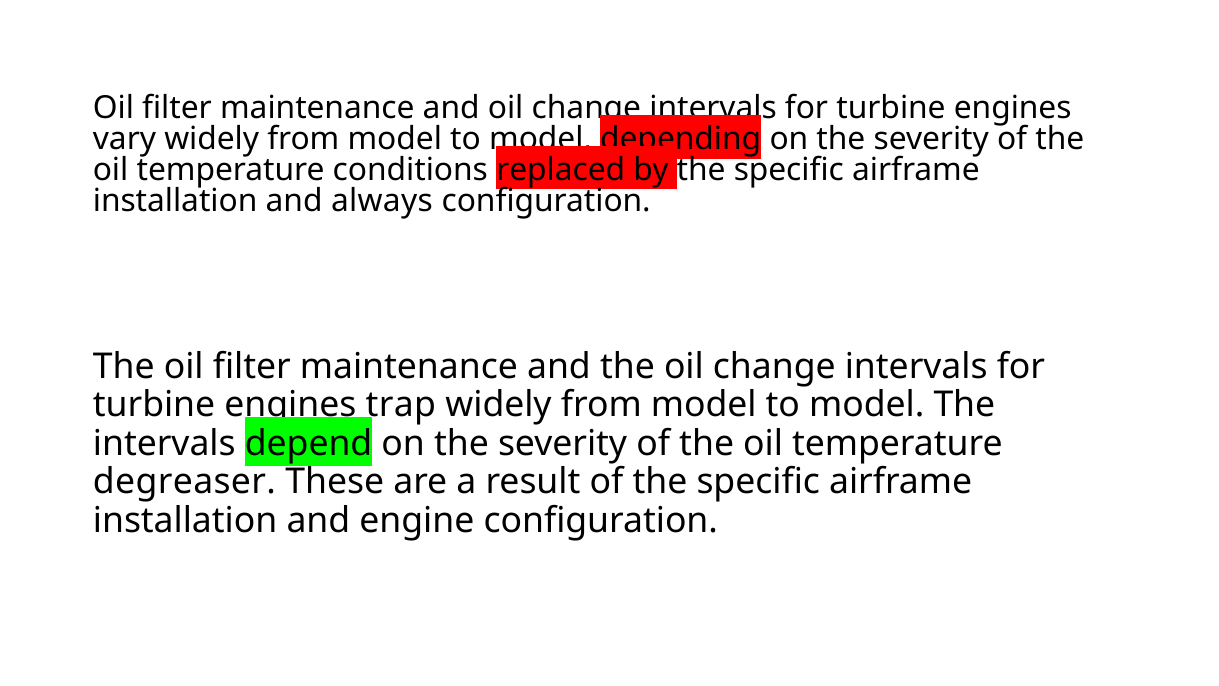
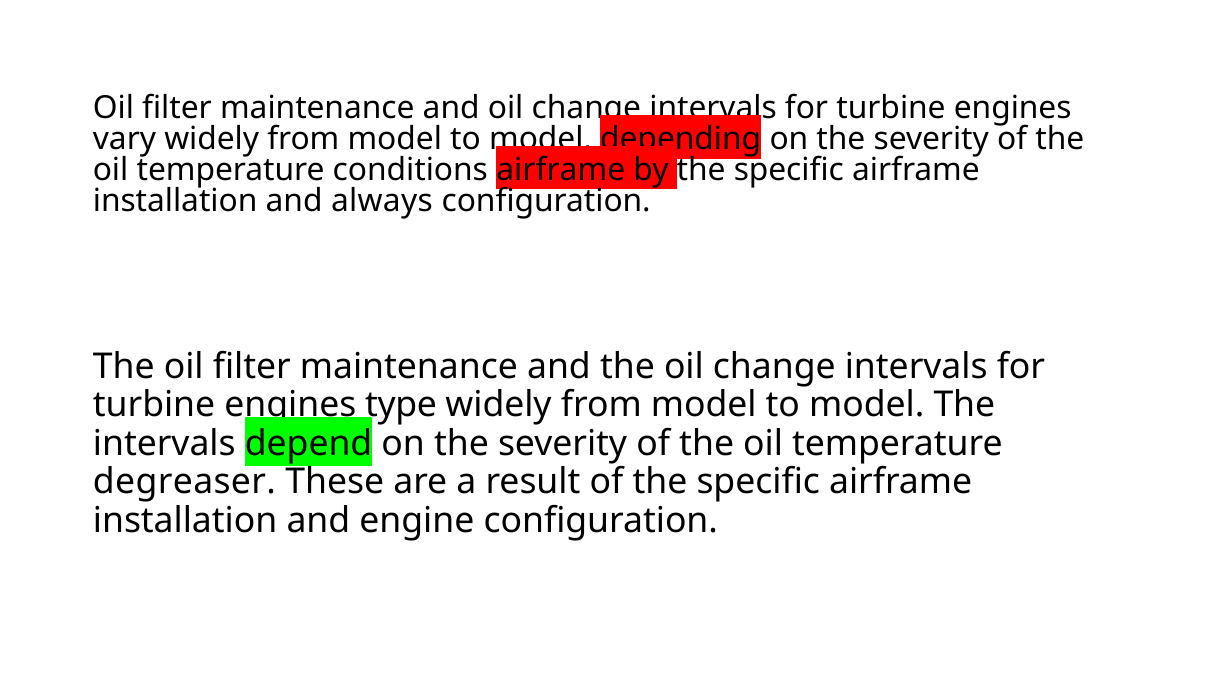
conditions replaced: replaced -> airframe (561, 170)
trap: trap -> type (401, 405)
